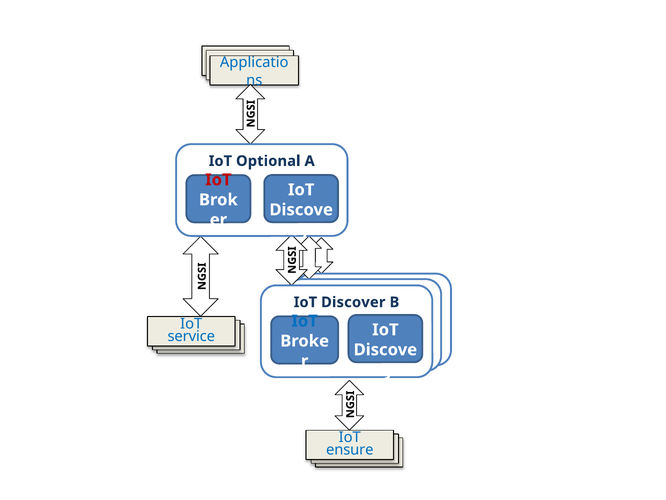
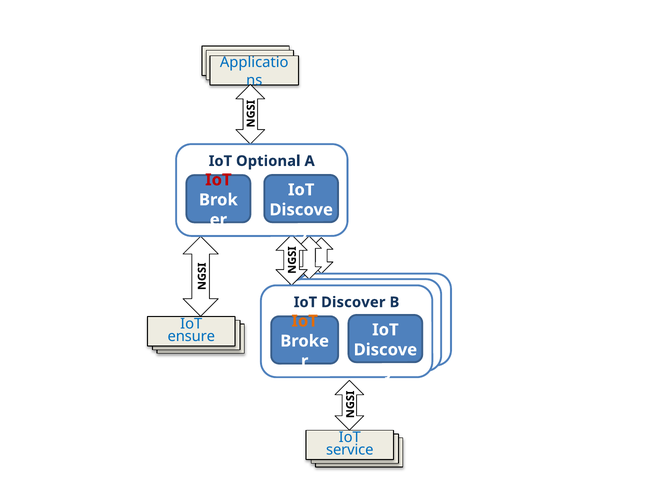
IoT colour: blue -> orange (305, 321)
service: service -> ensure (191, 336)
ensure: ensure -> service (350, 450)
